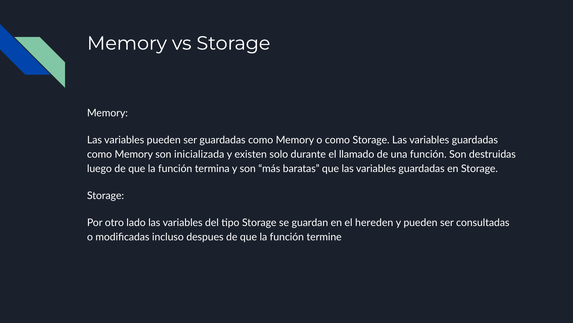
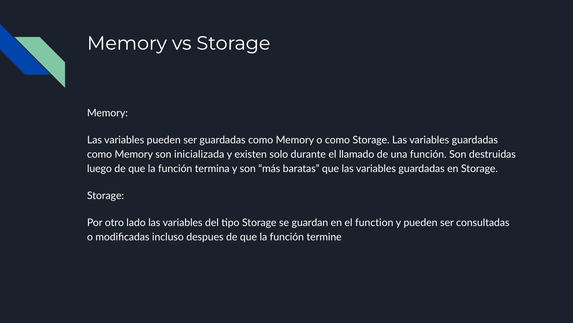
hereden: hereden -> function (374, 222)
